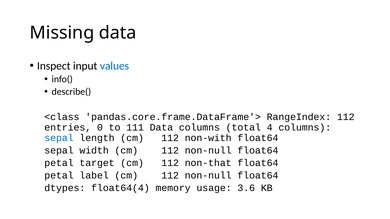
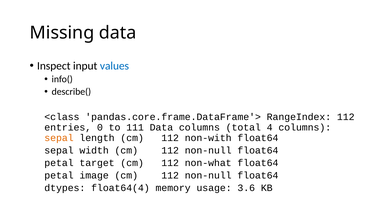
sepal colour: blue -> orange (59, 138)
non-that: non-that -> non-what (208, 163)
label: label -> image (94, 176)
